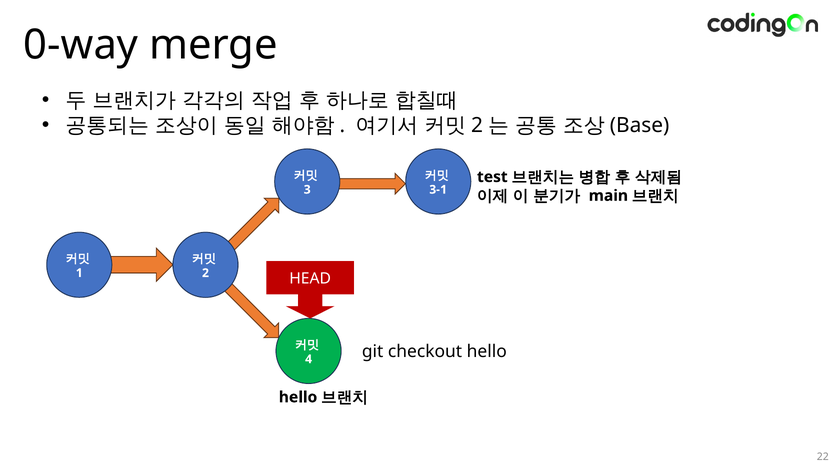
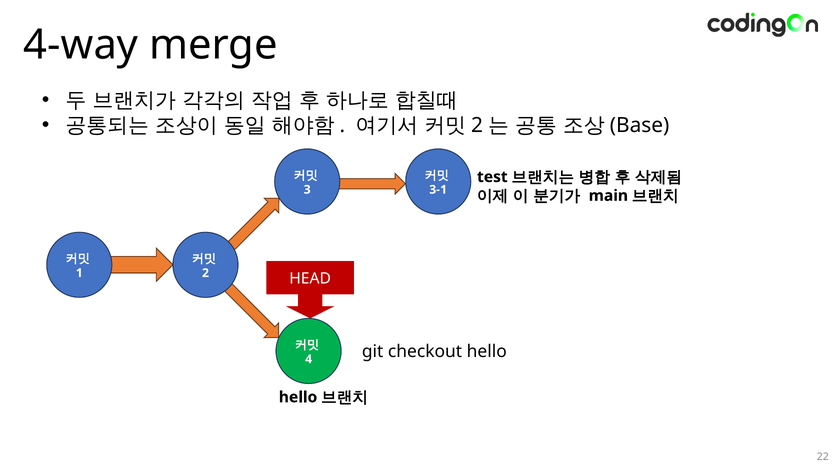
0-way: 0-way -> 4-way (81, 45)
